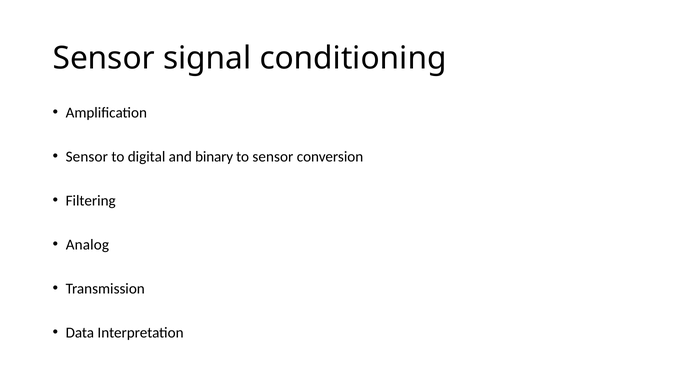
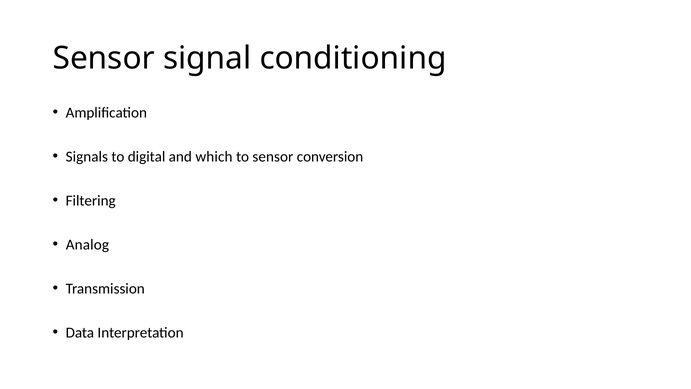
Sensor: Sensor -> Signals (87, 157)
binary: binary -> which (214, 157)
